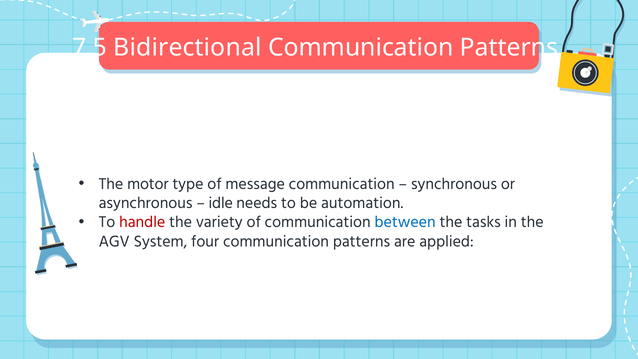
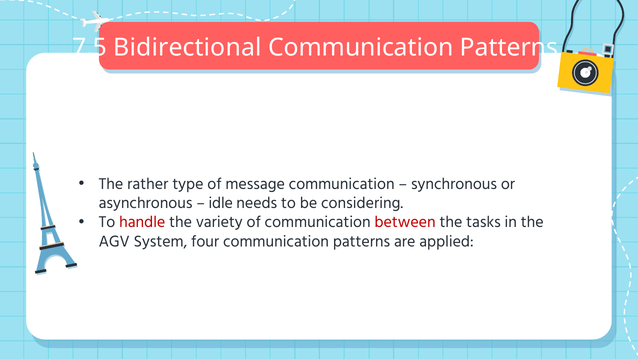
motor: motor -> rather (148, 184)
automation: automation -> considering (362, 203)
between colour: blue -> red (405, 222)
